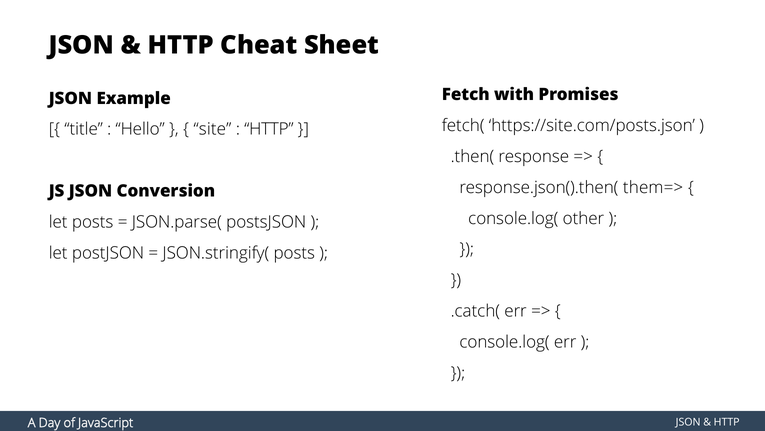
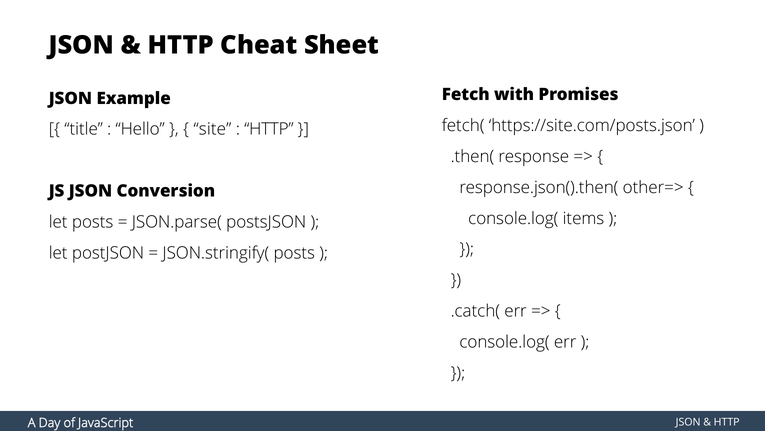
them=>: them=> -> other=> (653, 187)
other: other -> items (583, 218)
